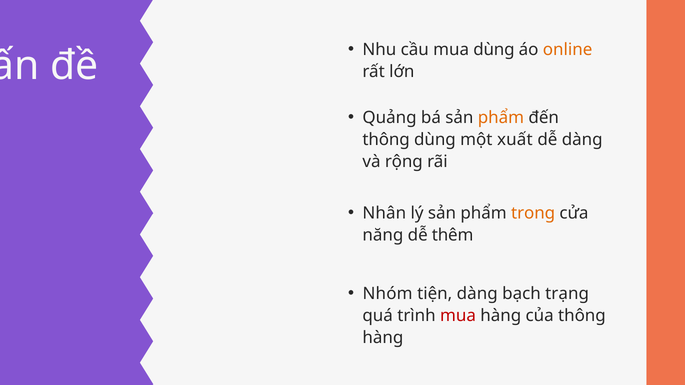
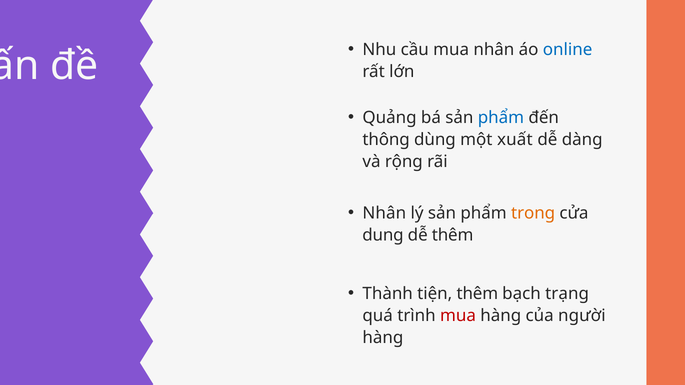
mua dùng: dùng -> nhân (494, 49)
online colour: orange -> blue (568, 49)
phẩm colour: orange -> blue (501, 118)
năng: năng -> dung (383, 236)
Nhóm: Nhóm -> Thành (388, 294)
tiện dàng: dàng -> thêm (477, 294)
của thông: thông -> người (582, 316)
